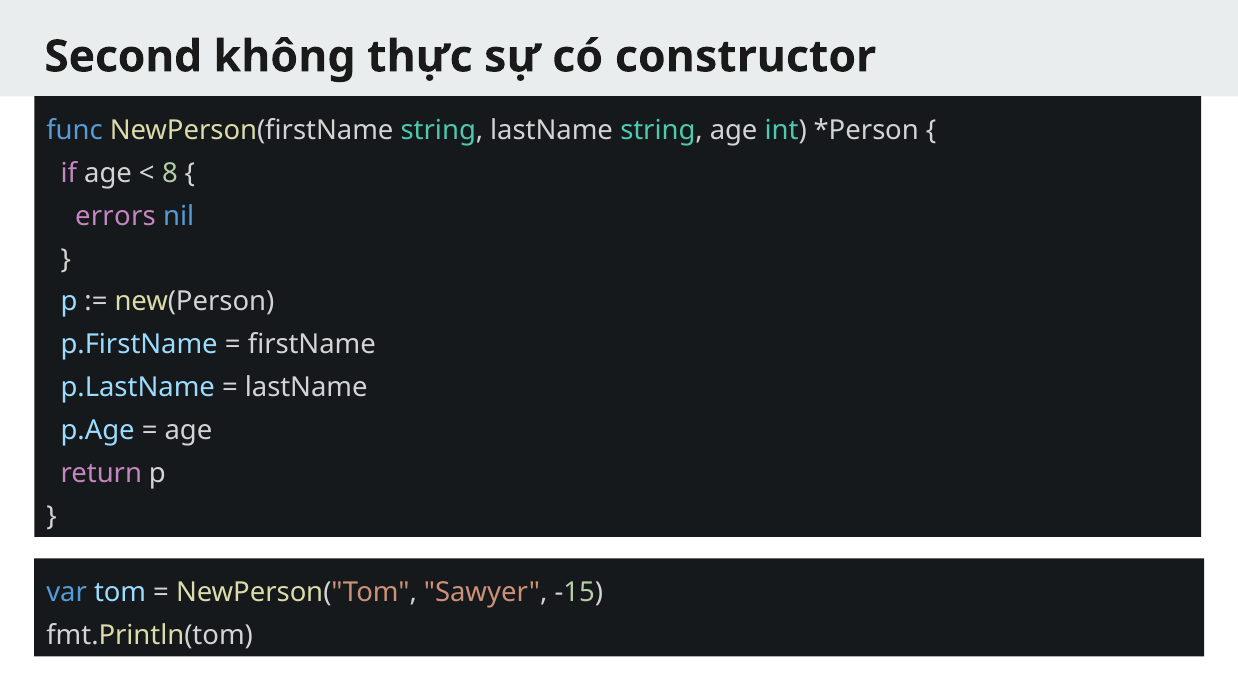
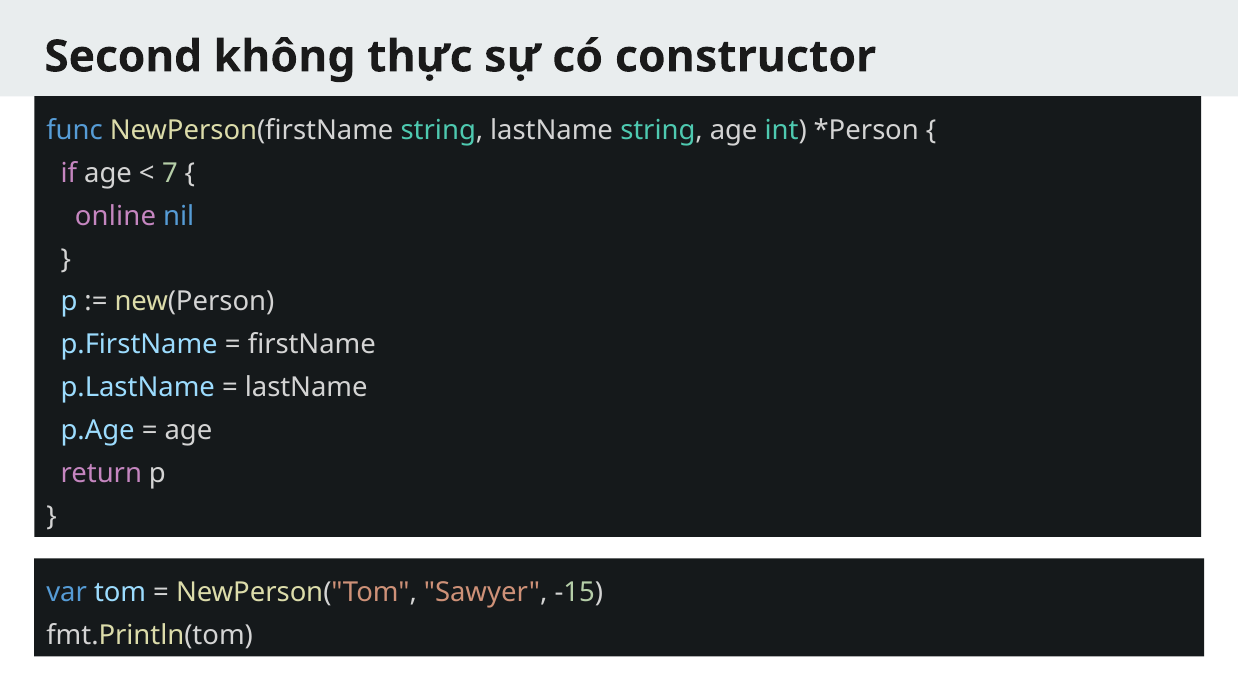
8: 8 -> 7 (170, 173)
errors: errors -> online (115, 216)
